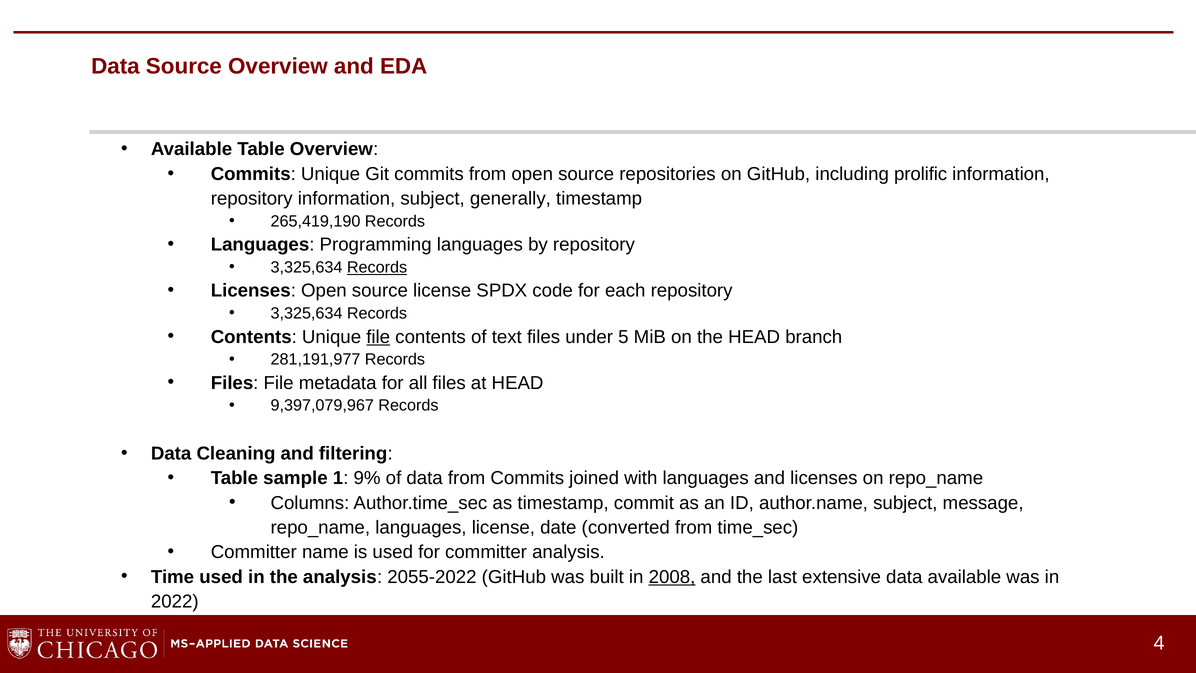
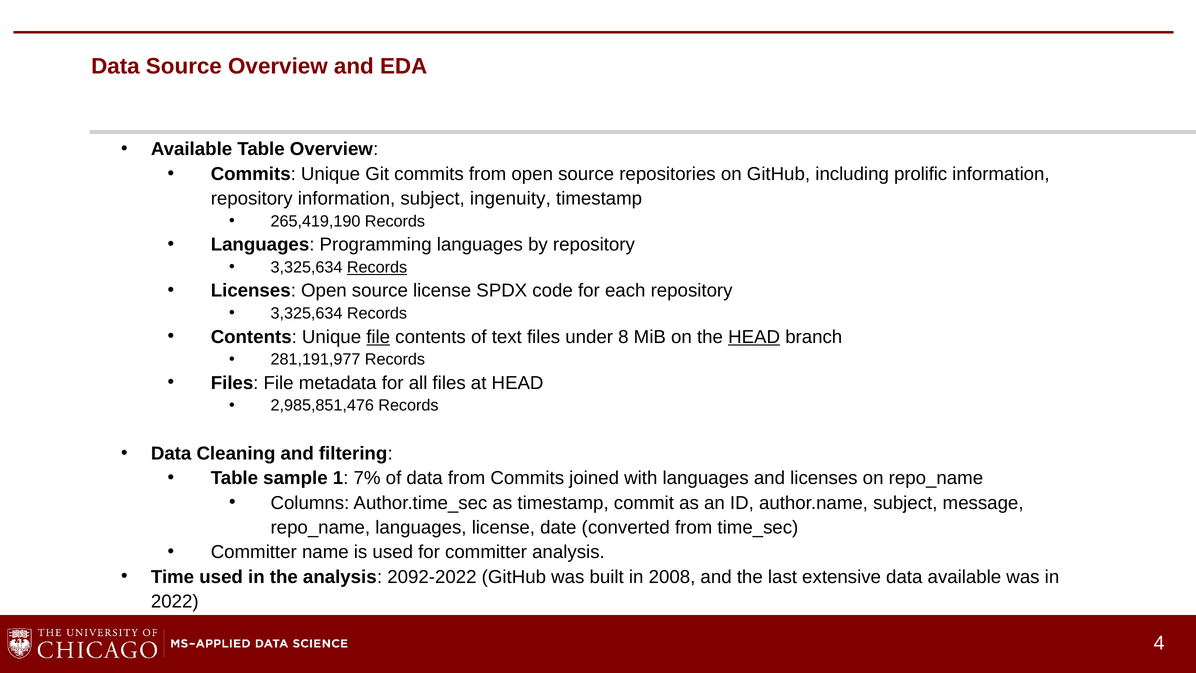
generally: generally -> ingenuity (510, 199)
5: 5 -> 8 (623, 337)
HEAD underline: none -> present (754, 337)
9,397,079,967: 9,397,079,967 -> 2,985,851,476 (322, 405)
9%: 9% -> 7% (367, 478)
2055-2022: 2055-2022 -> 2092-2022 (432, 577)
2008 underline: present -> none (672, 577)
